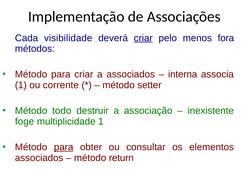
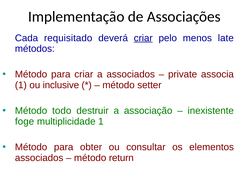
visibilidade: visibilidade -> requisitado (68, 38)
fora: fora -> late (226, 38)
interna: interna -> private (183, 74)
corrente: corrente -> inclusive (61, 85)
para underline: present -> none (64, 147)
